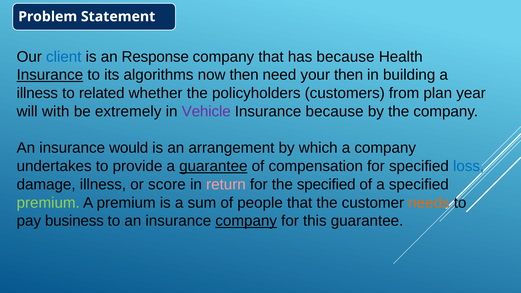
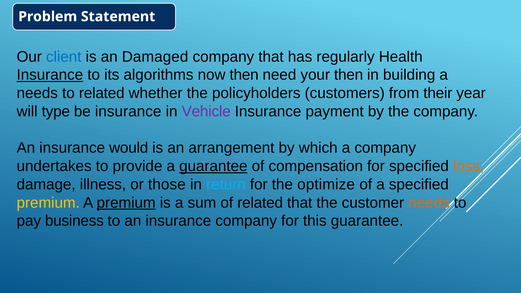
Response: Response -> Damaged (155, 57)
has because: because -> regularly (346, 57)
illness: illness -> needs (37, 93)
plan: plan -> their (438, 93)
with: with -> type (56, 111)
be extremely: extremely -> insurance (128, 111)
Insurance because: because -> payment (335, 111)
loss colour: blue -> orange (469, 166)
score: score -> those (167, 184)
return colour: pink -> light blue (226, 184)
the specified: specified -> optimize (326, 184)
premium colour: light green -> yellow (48, 203)
premium underline: none -> present (126, 203)
of people: people -> related (260, 203)
company underline: present -> none (246, 221)
